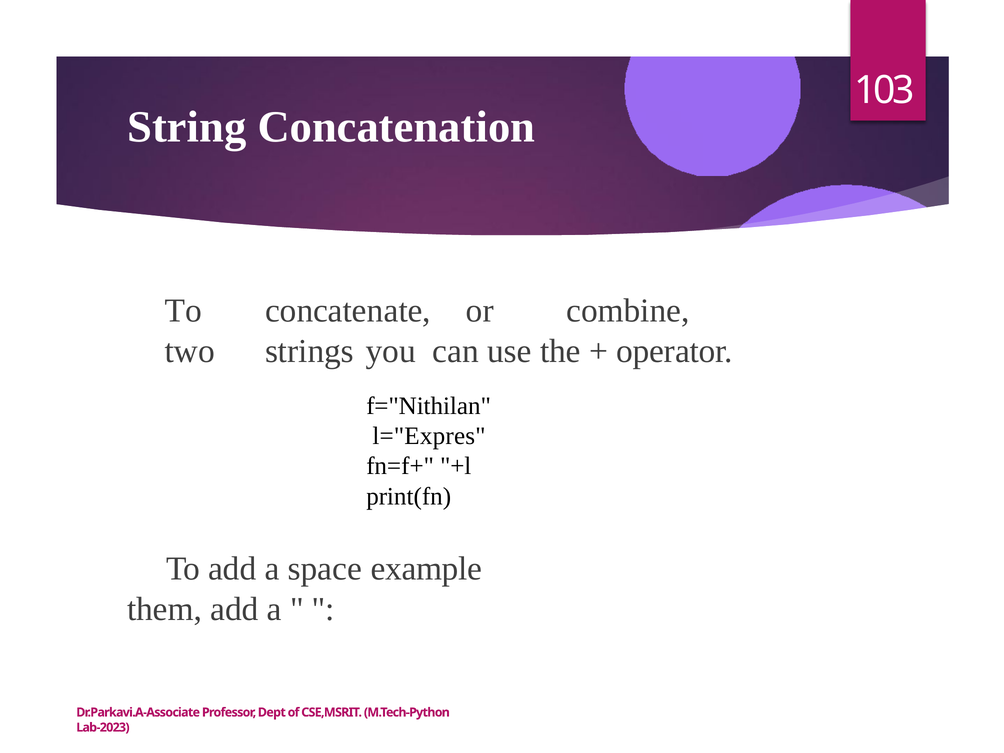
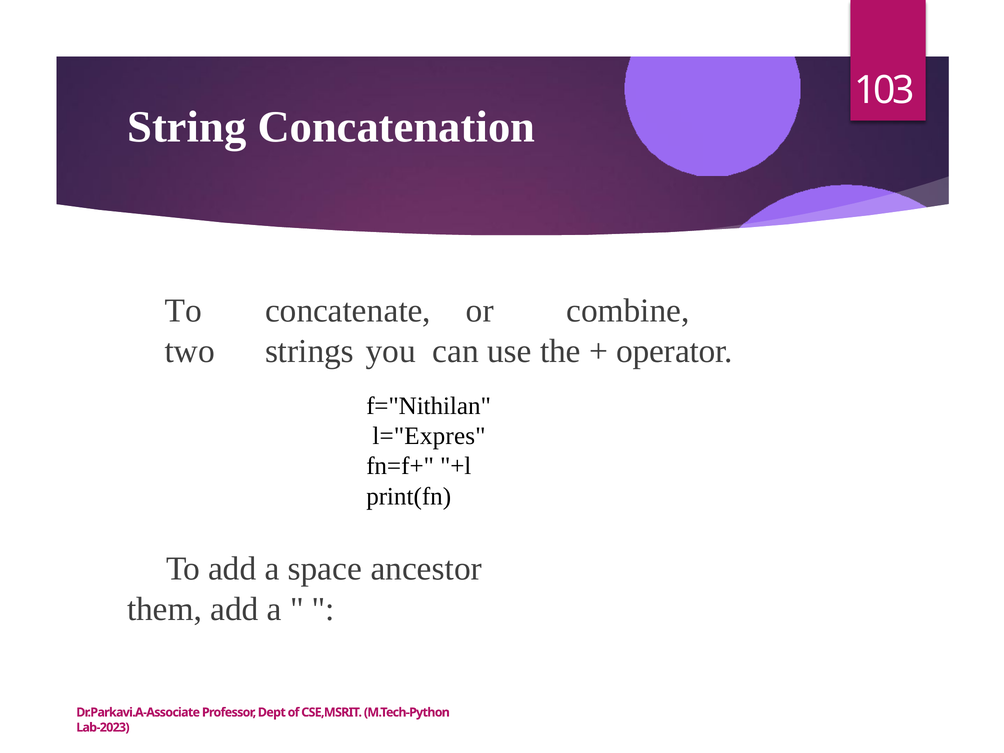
example: example -> ancestor (426, 569)
